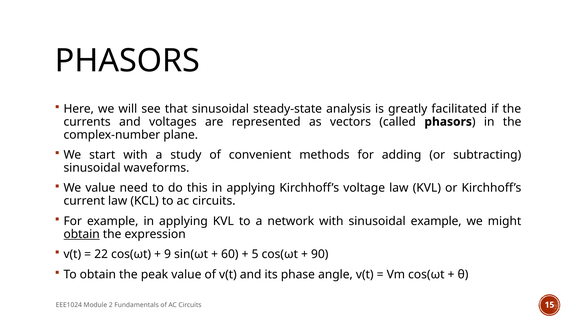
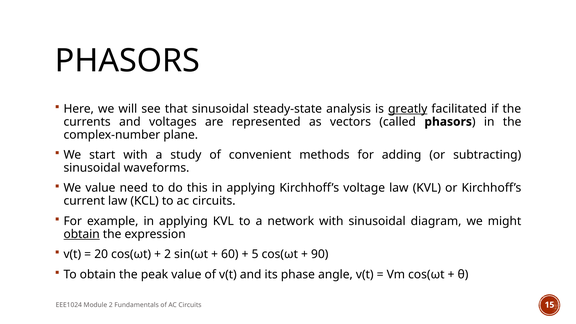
greatly underline: none -> present (408, 109)
sinusoidal example: example -> diagram (436, 221)
22: 22 -> 20 (101, 254)
9: 9 -> 2 (168, 254)
